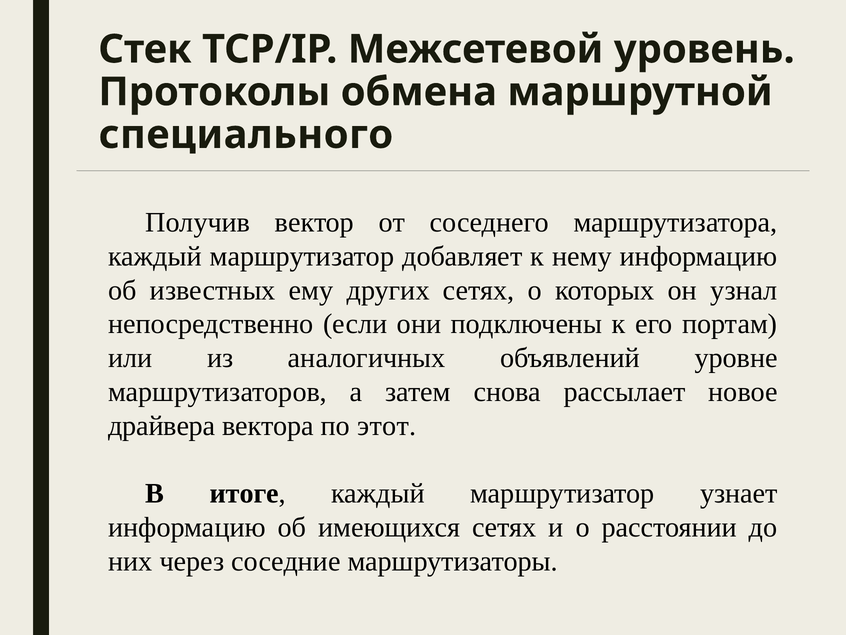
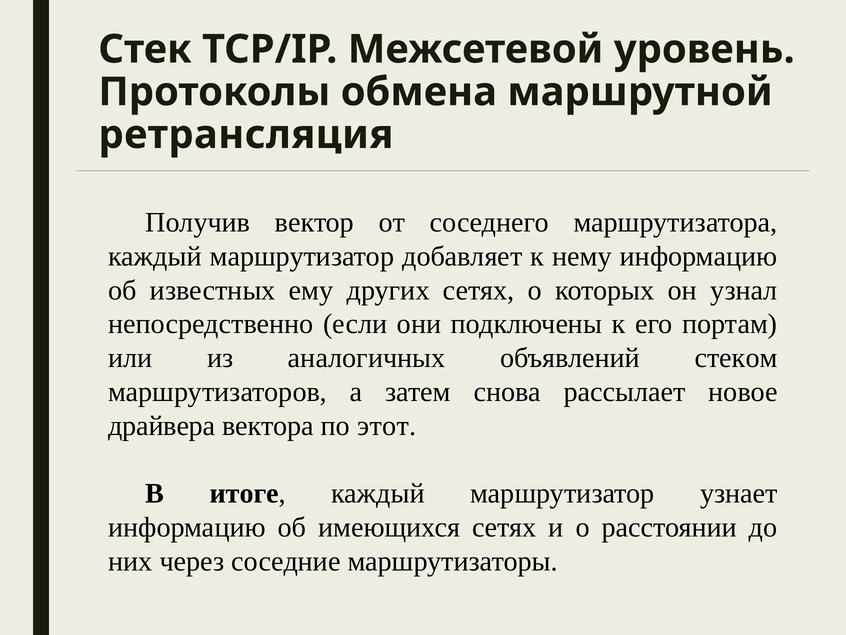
специального: специального -> ретрансляция (246, 135)
уровне: уровне -> стеком (736, 358)
